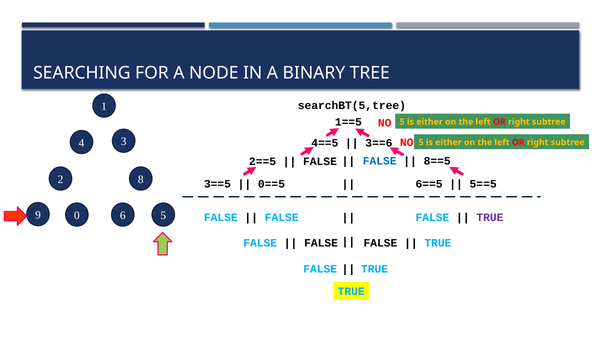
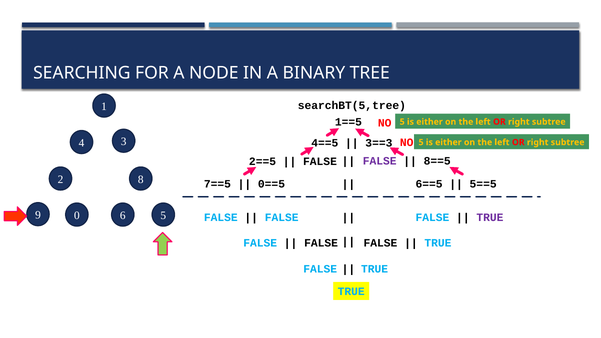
3==6: 3==6 -> 3==3 (379, 143)
FALSE colour: blue -> purple (380, 161)
3==5: 3==5 -> 7==5 (217, 184)
